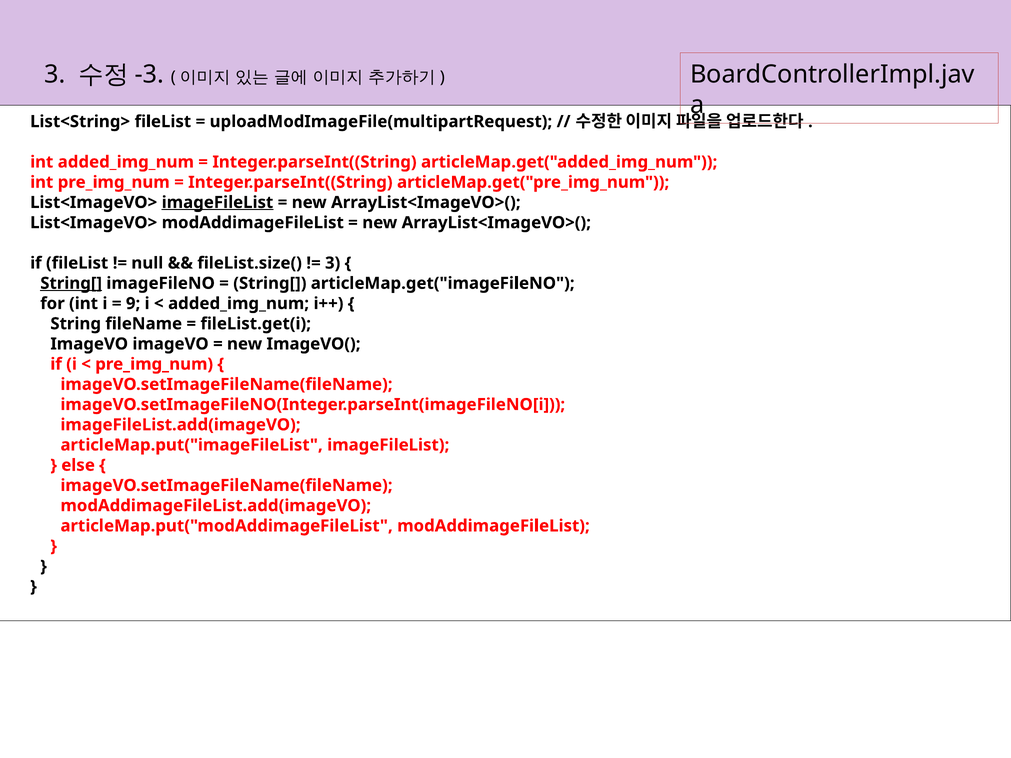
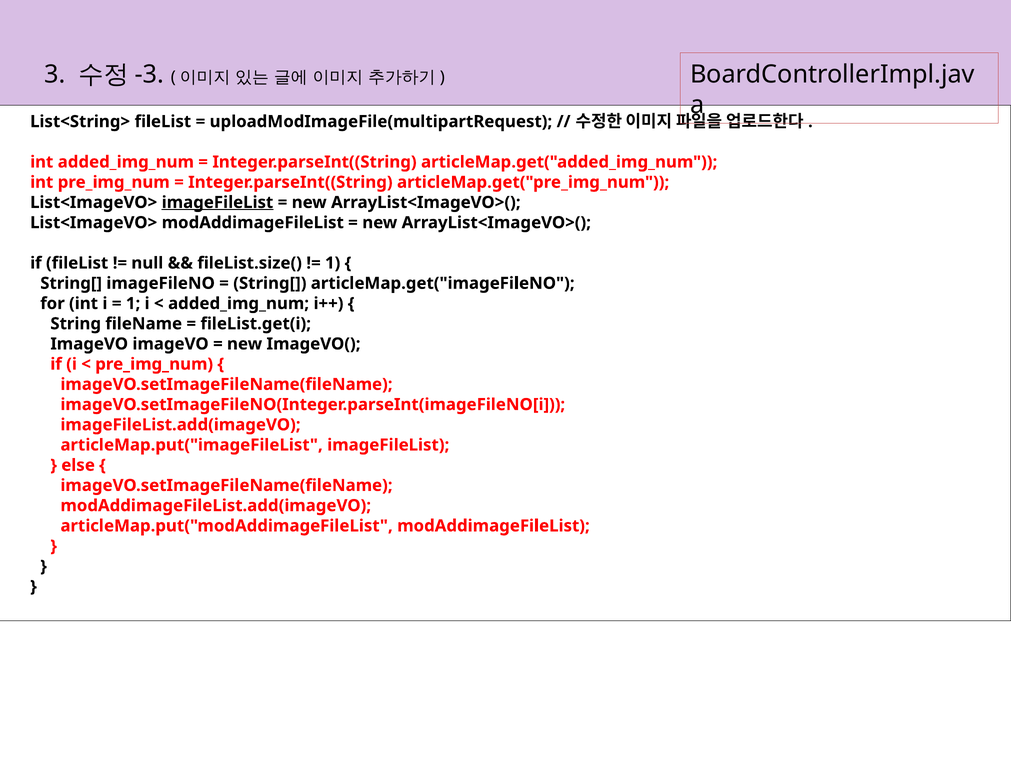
3: 3 -> 1 (333, 263)
String[ underline: present -> none (71, 283)
9: 9 -> 1 (133, 304)
